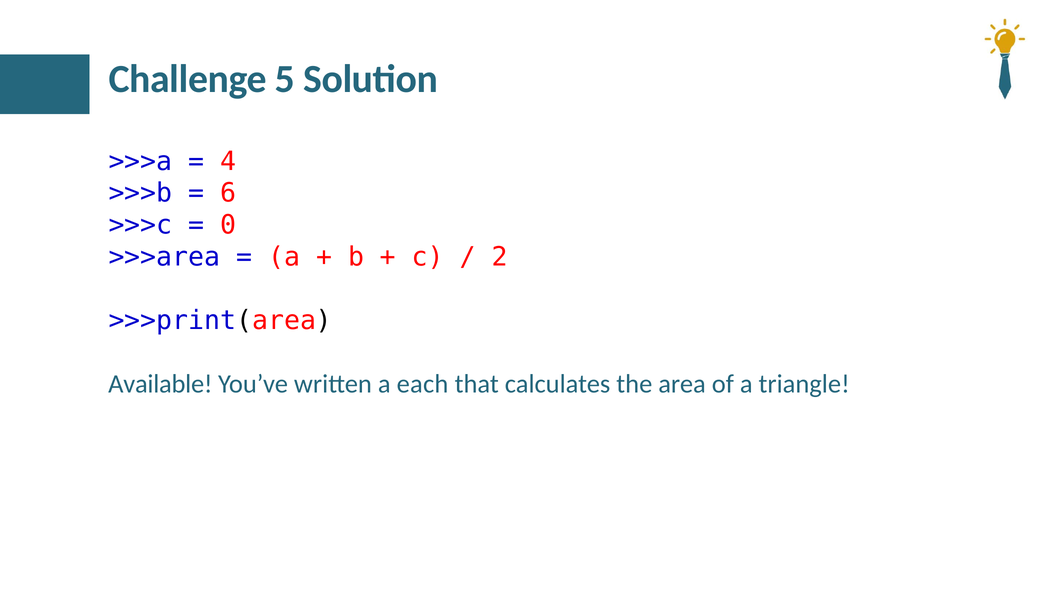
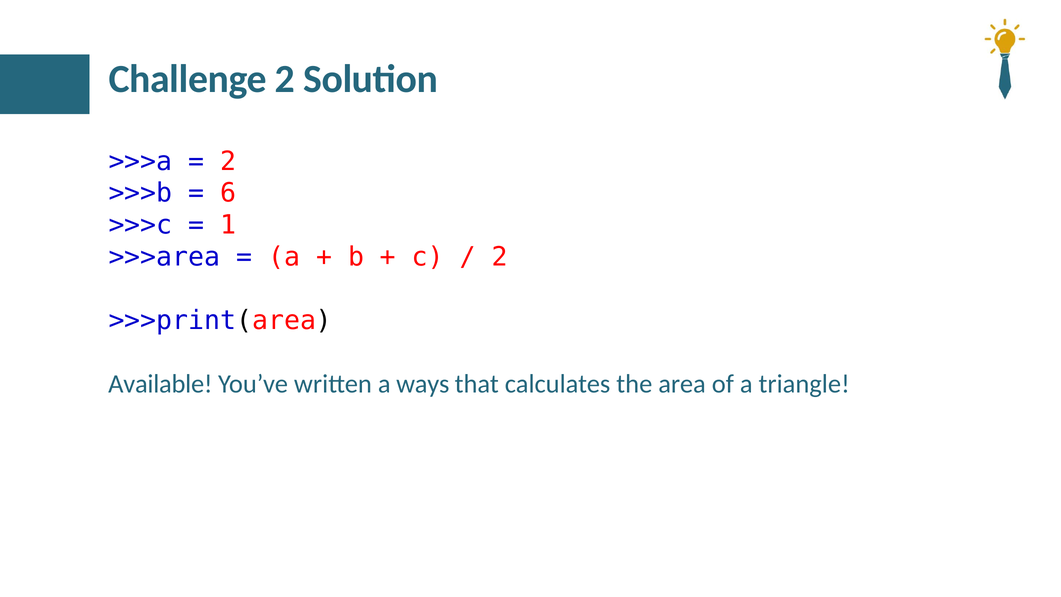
Challenge 5: 5 -> 2 (285, 79)
4: 4 -> 2 (228, 161)
0: 0 -> 1 (228, 225)
each: each -> ways (423, 384)
